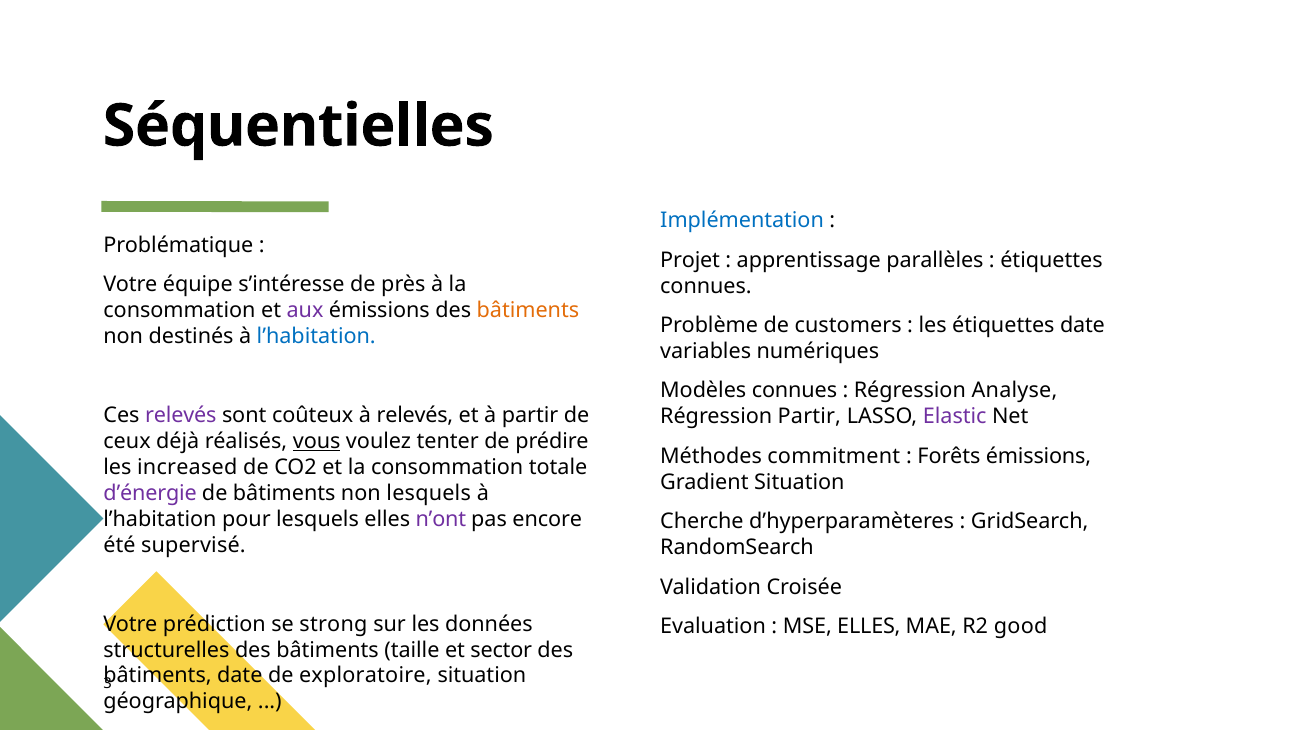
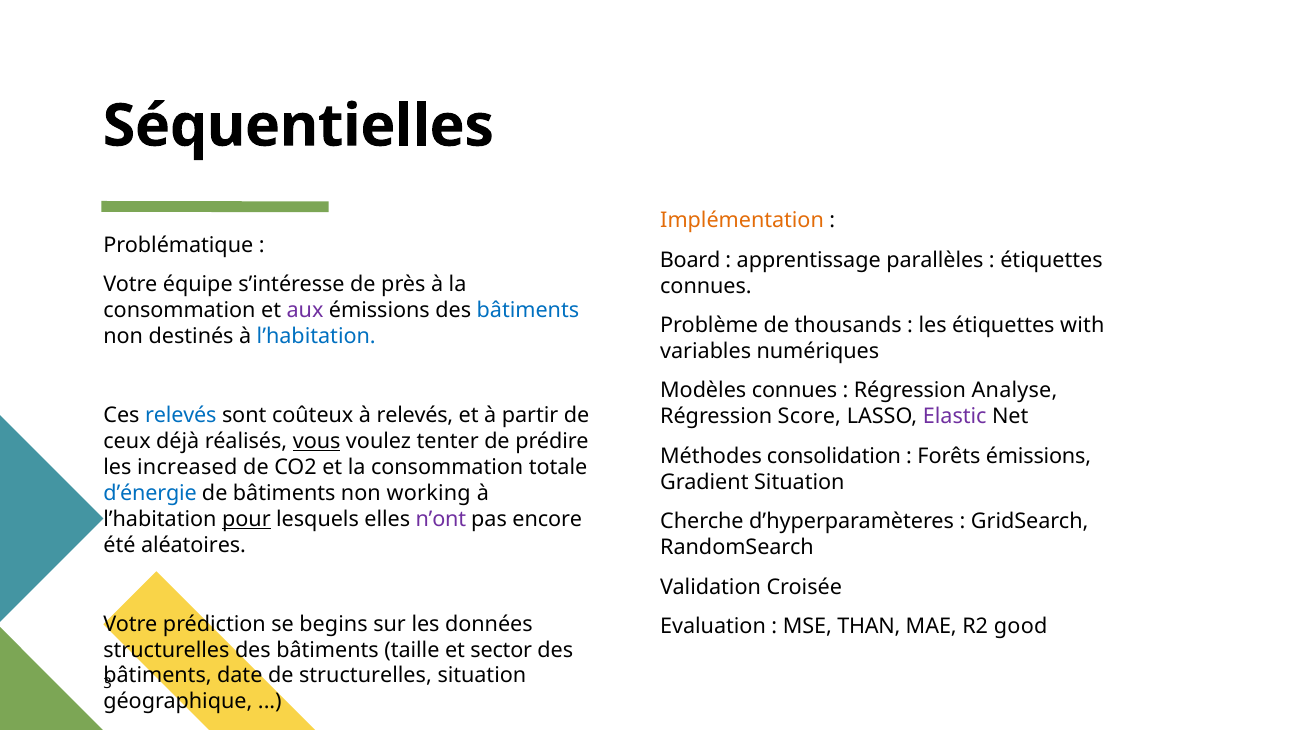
Implémentation colour: blue -> orange (742, 221)
Projet: Projet -> Board (690, 260)
bâtiments colour: orange -> blue (528, 310)
customers: customers -> thousands (848, 325)
étiquettes date: date -> with (1082, 325)
relevés colour: purple -> blue (181, 415)
Régression Partir: Partir -> Score (809, 417)
commitment: commitment -> consolidation (834, 456)
d’énergie colour: purple -> blue (150, 493)
non lesquels: lesquels -> working (429, 493)
pour underline: none -> present (246, 519)
supervisé: supervisé -> aléatoires (194, 545)
strong: strong -> begins (334, 624)
MSE ELLES: ELLES -> THAN (869, 627)
de exploratoire: exploratoire -> structurelles (365, 676)
